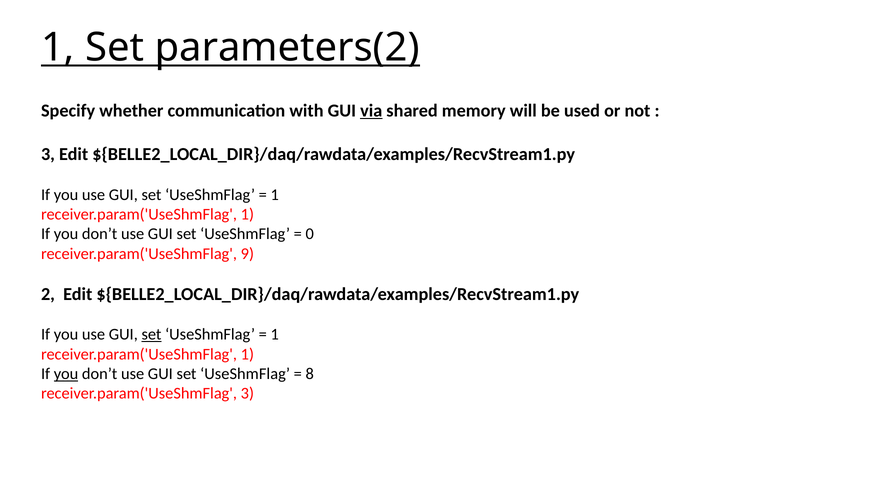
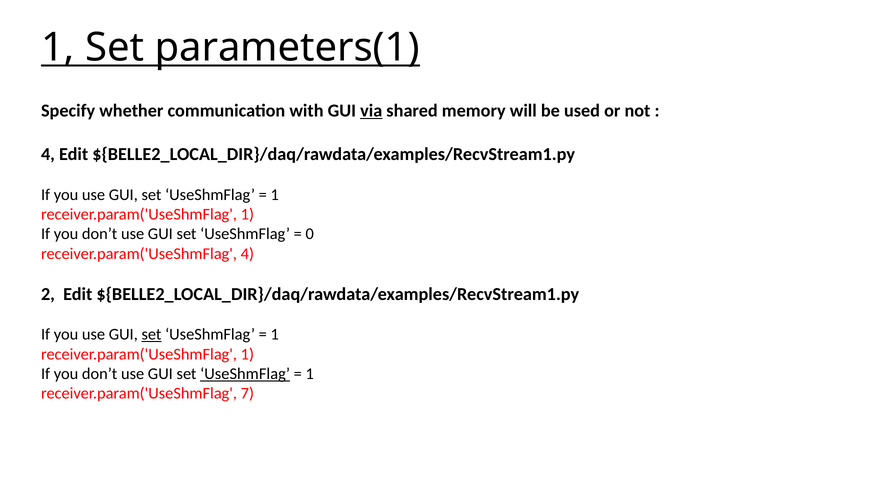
parameters(2: parameters(2 -> parameters(1 (287, 47)
3: 3 -> 4 (48, 154)
receiver.param('UseShmFlag 9: 9 -> 4 (247, 253)
you underline: present -> none (66, 374)
UseShmFlag underline: none -> present (245, 374)
8: 8 -> 1 (310, 374)
receiver.param('UseShmFlag 3: 3 -> 7 (247, 393)
